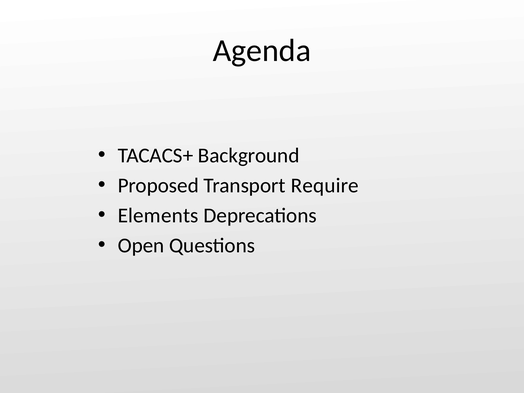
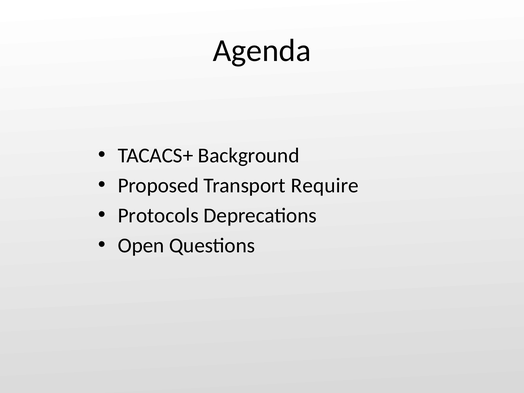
Elements: Elements -> Protocols (158, 215)
